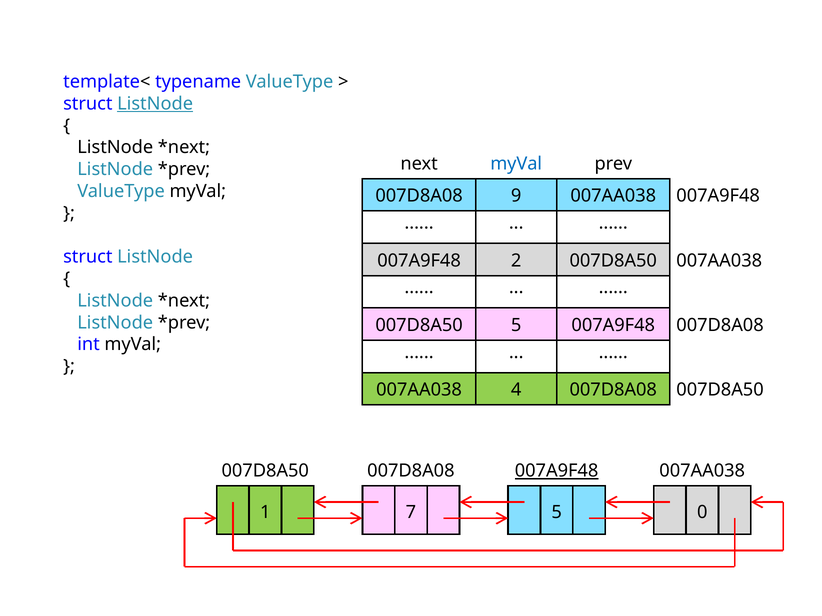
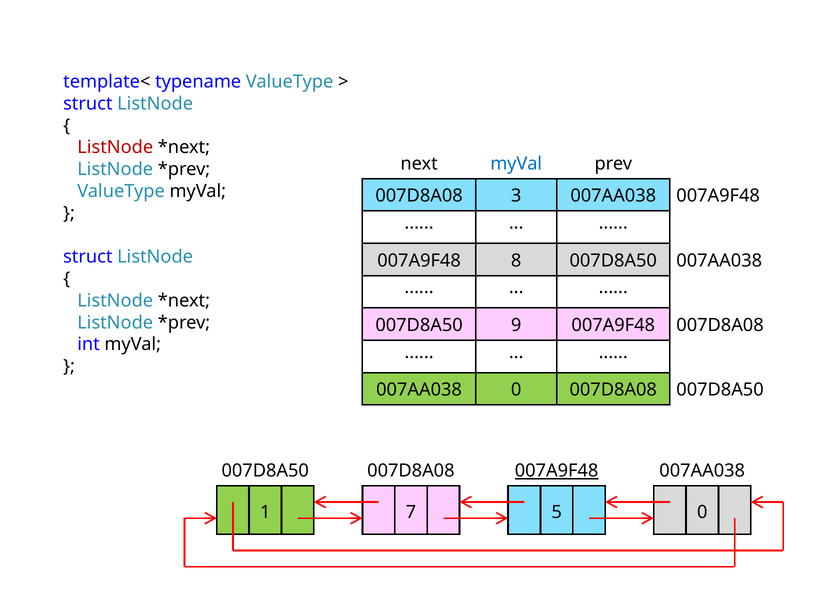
ListNode underline: present -> none (155, 104)
ListNode colour: black -> red (115, 148)
9: 9 -> 3 (516, 196)
2: 2 -> 8 (516, 261)
007D8A50 5: 5 -> 9 (516, 325)
007AA038 4: 4 -> 0 (516, 390)
